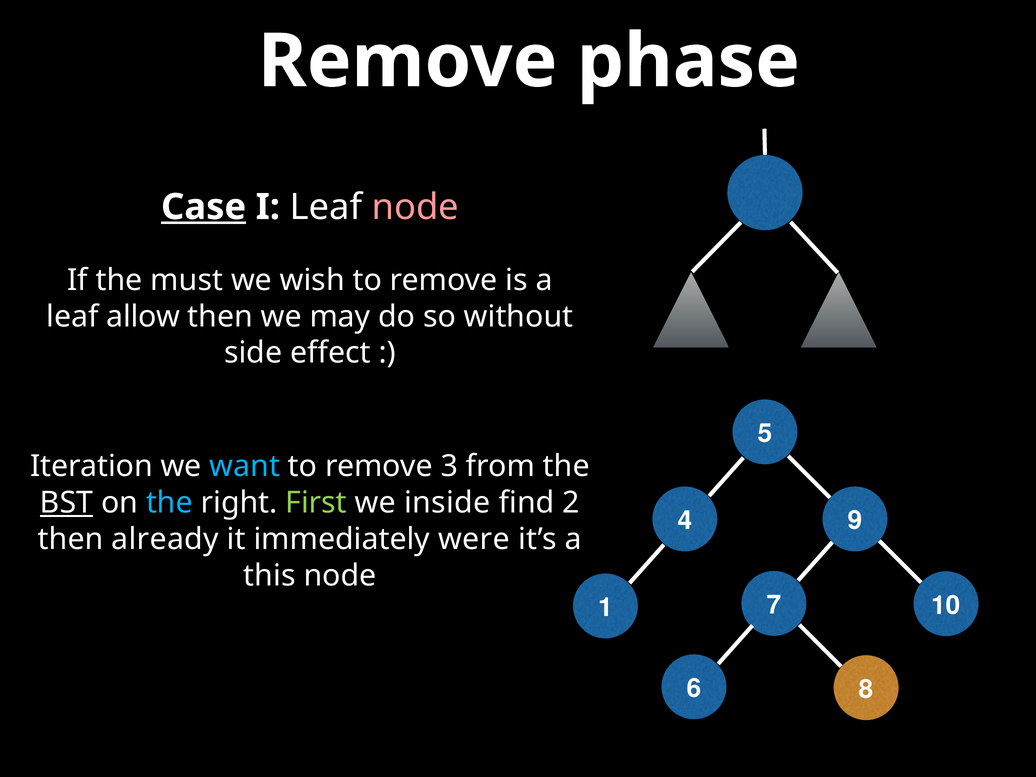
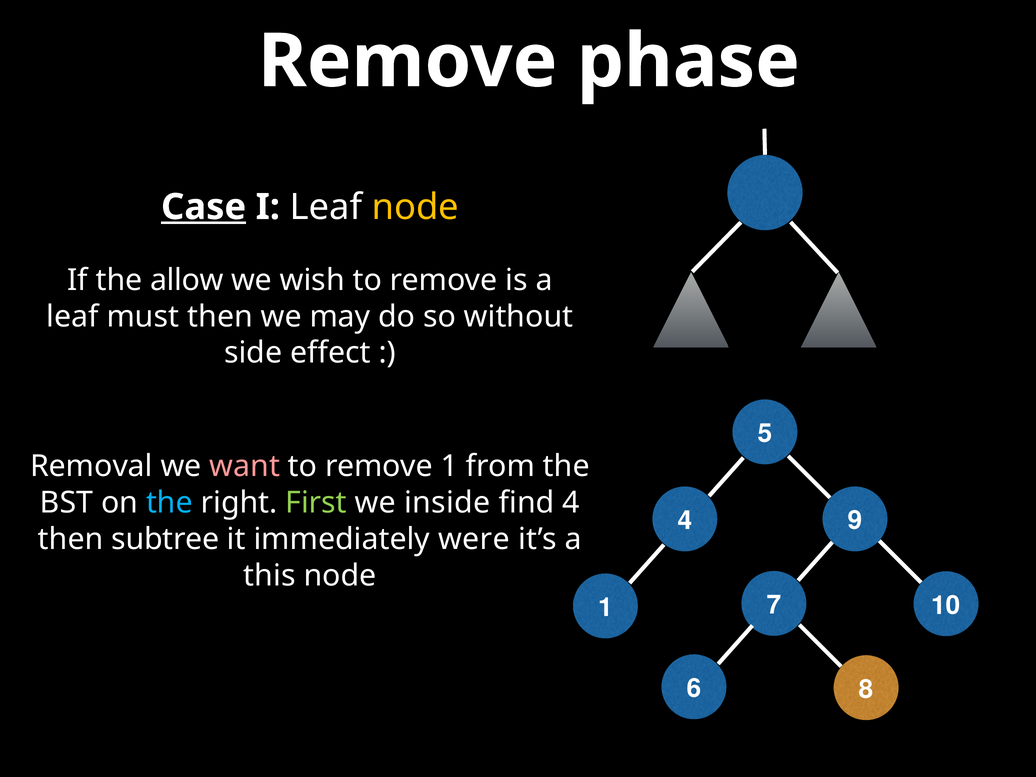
node colour: pink -> yellow (415, 207)
must: must -> allow (187, 280)
allow: allow -> must (143, 316)
Iteration: Iteration -> Removal (91, 466)
want colour: light blue -> pink (245, 466)
remove 3: 3 -> 1 (449, 466)
BST underline: present -> none (67, 503)
find 2: 2 -> 4 (571, 503)
already: already -> subtree (165, 539)
